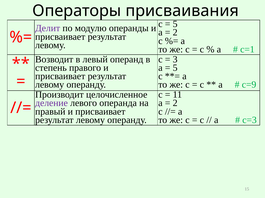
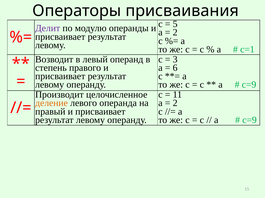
5: 5 -> 6 (175, 68)
деление colour: purple -> orange (52, 103)
c=3: c=3 -> c=9 (250, 120)
